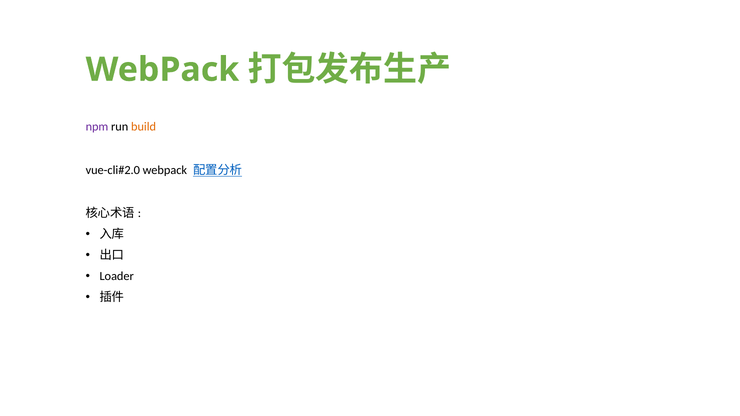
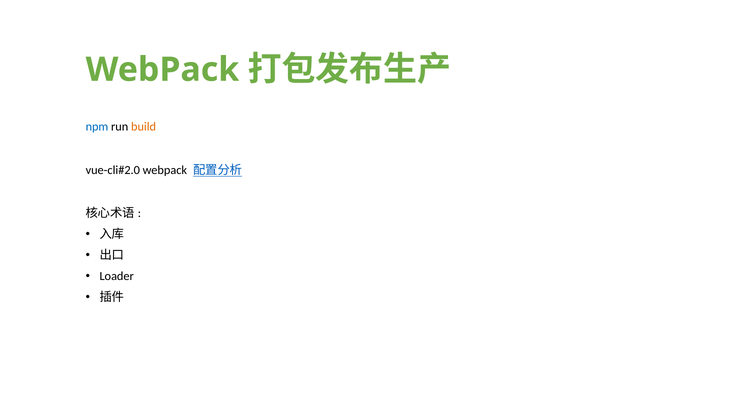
npm colour: purple -> blue (97, 127)
